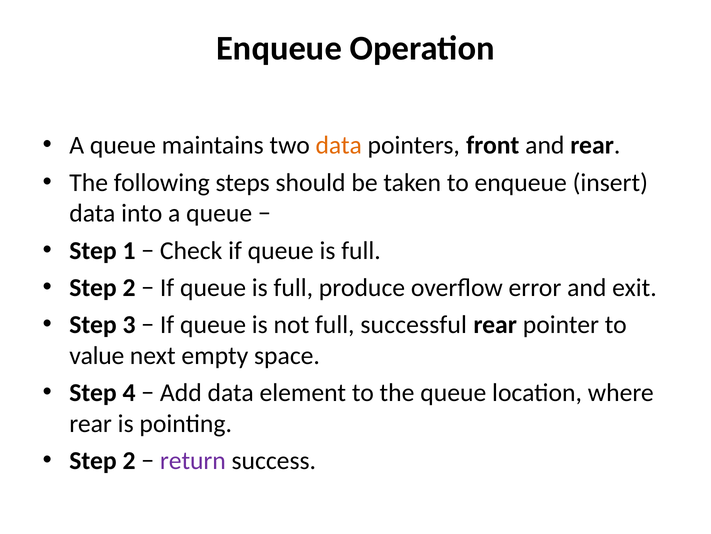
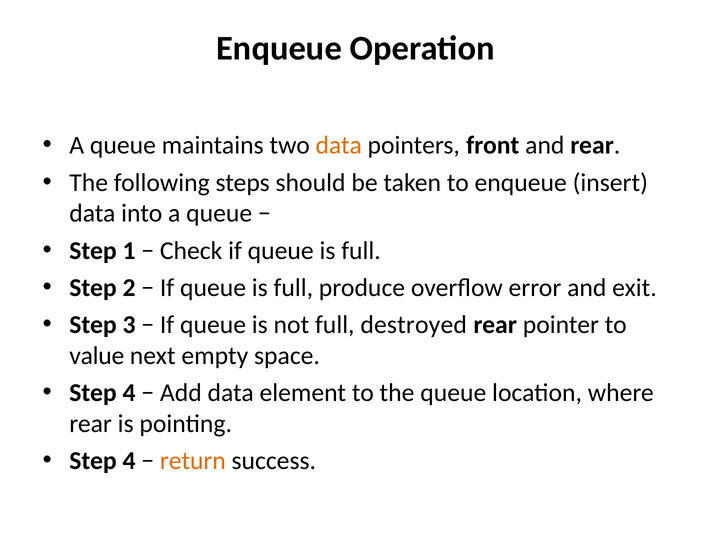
successful: successful -> destroyed (414, 324)
2: 2 -> 4 (129, 460)
return colour: purple -> orange (193, 460)
